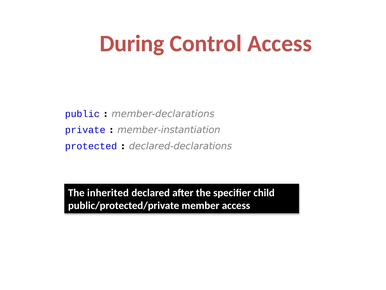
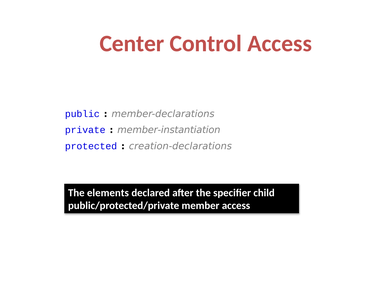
During: During -> Center (132, 43)
declared-declarations: declared-declarations -> creation-declarations (180, 146)
inherited: inherited -> elements (108, 192)
